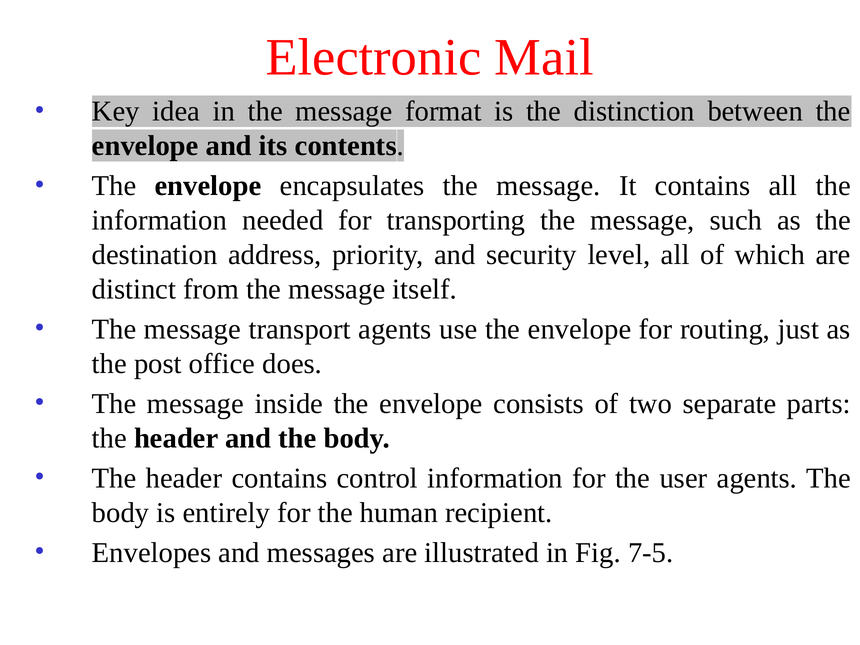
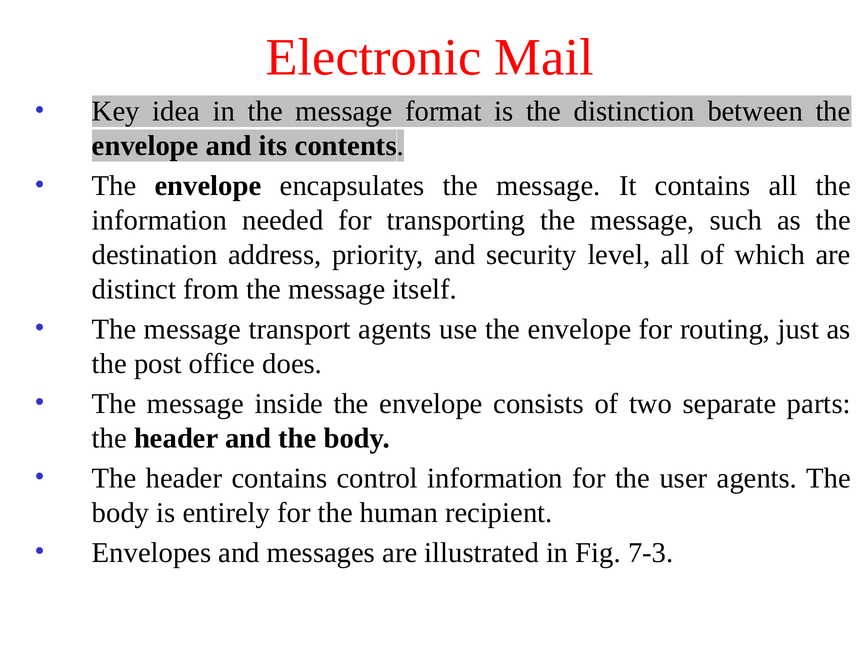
7-5: 7-5 -> 7-3 (651, 553)
